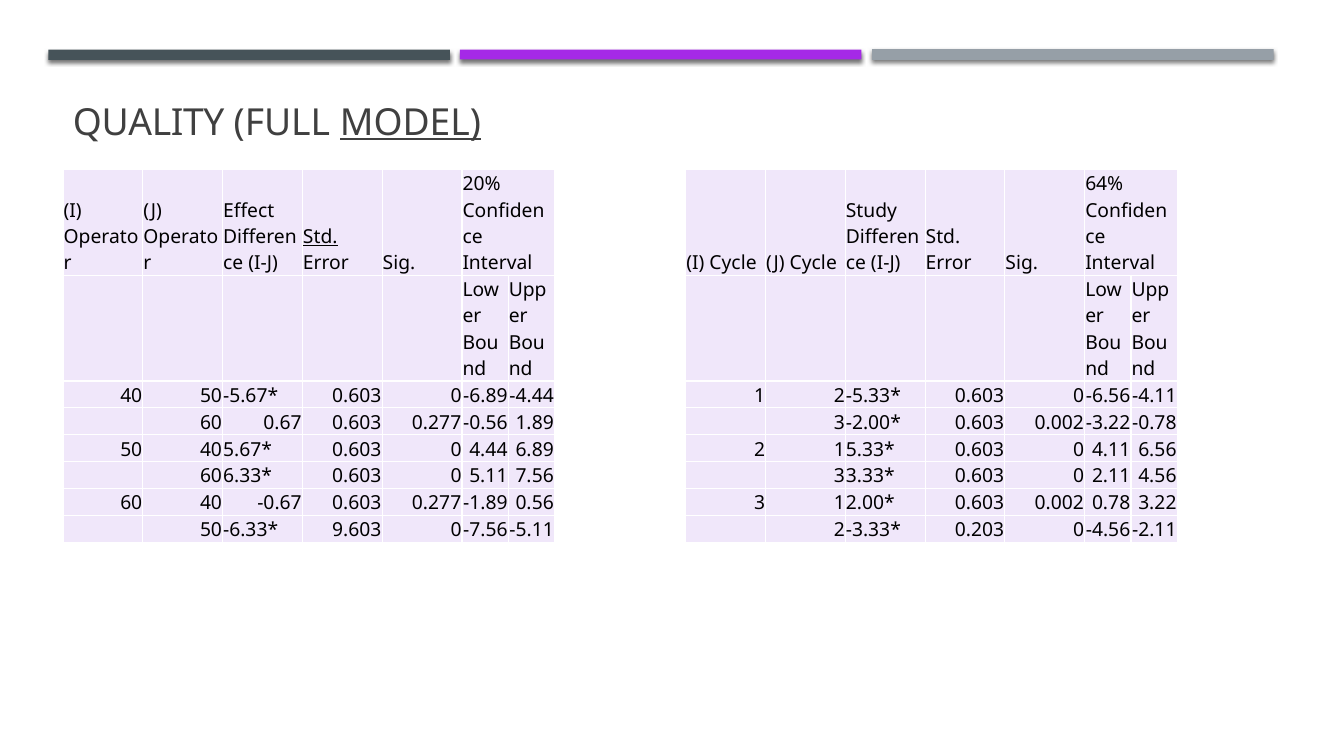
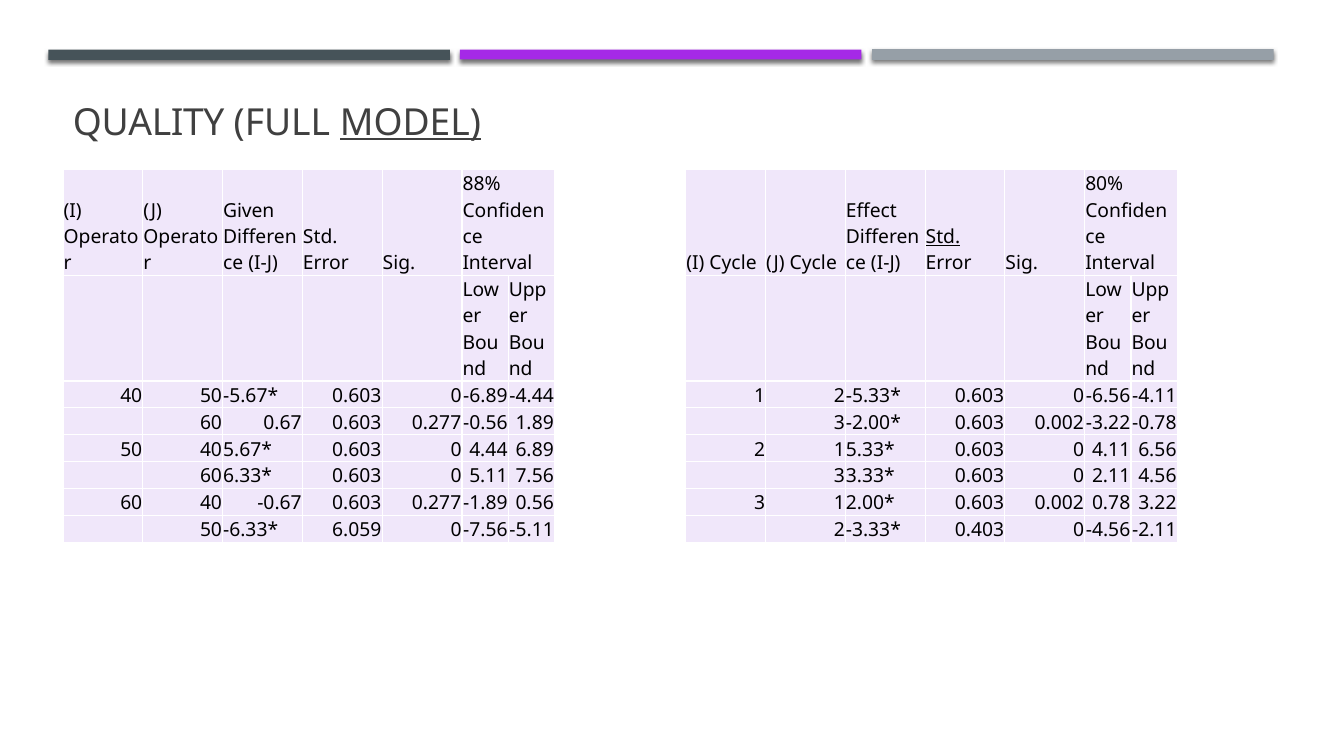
20%: 20% -> 88% (482, 184)
64%: 64% -> 80% (1104, 184)
Effect: Effect -> Given (249, 211)
Study: Study -> Effect (871, 211)
Std underline: present -> none (320, 237)
Std underline: none -> present (943, 237)
9.603: 9.603 -> 6.059 (357, 530)
0.203: 0.203 -> 0.403 (980, 530)
